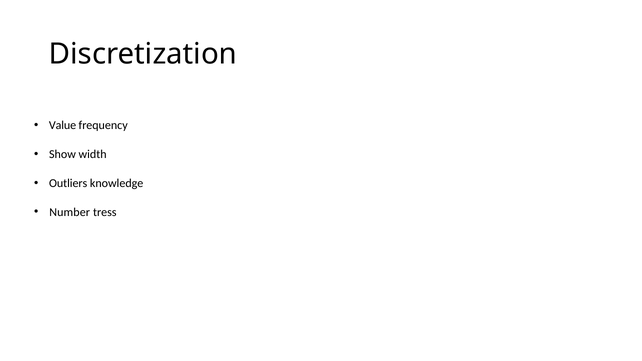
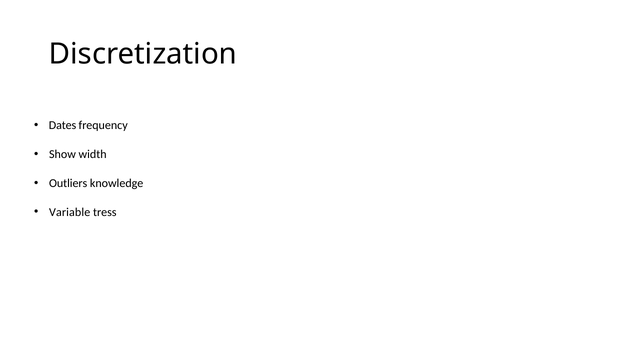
Value: Value -> Dates (63, 126)
Number: Number -> Variable (70, 212)
